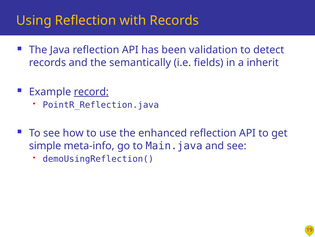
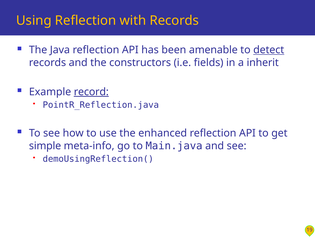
validation: validation -> amenable (213, 50)
detect underline: none -> present (269, 50)
semantically: semantically -> constructors (140, 62)
